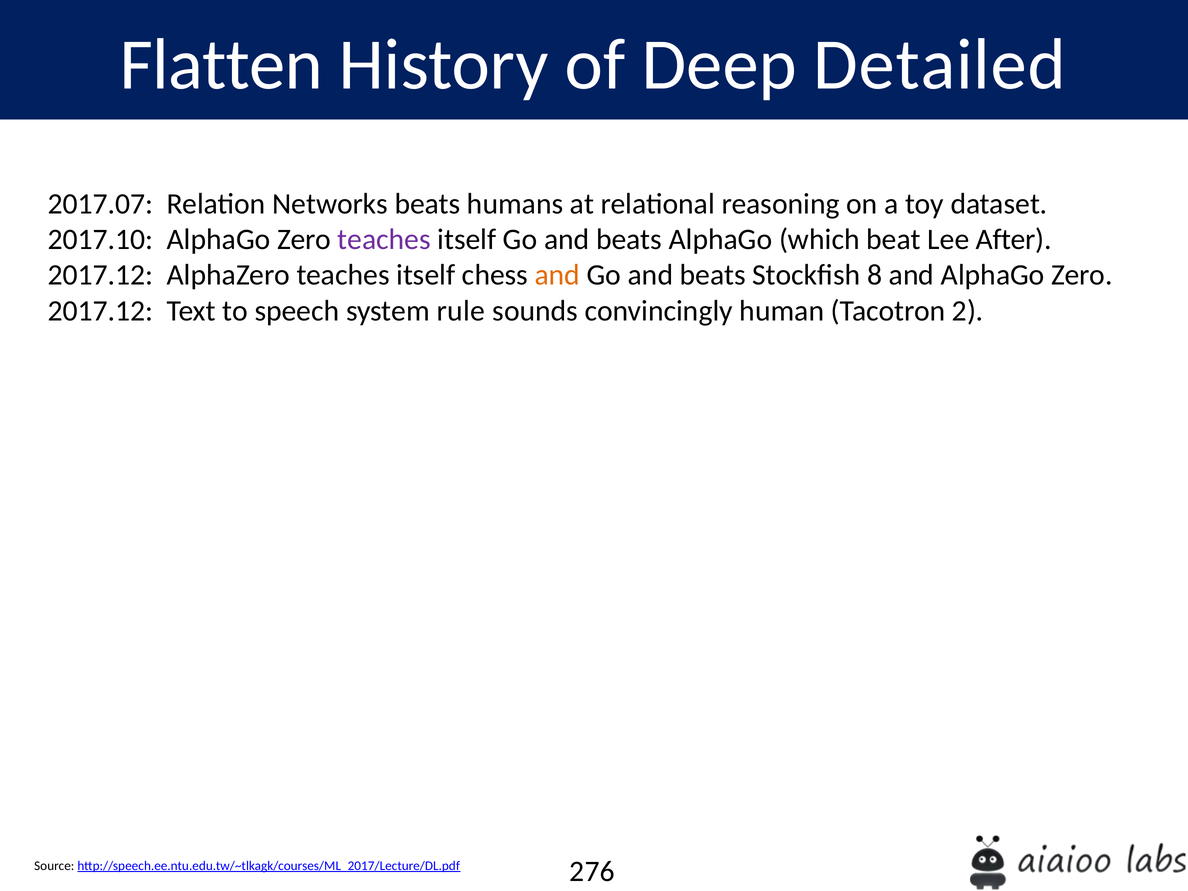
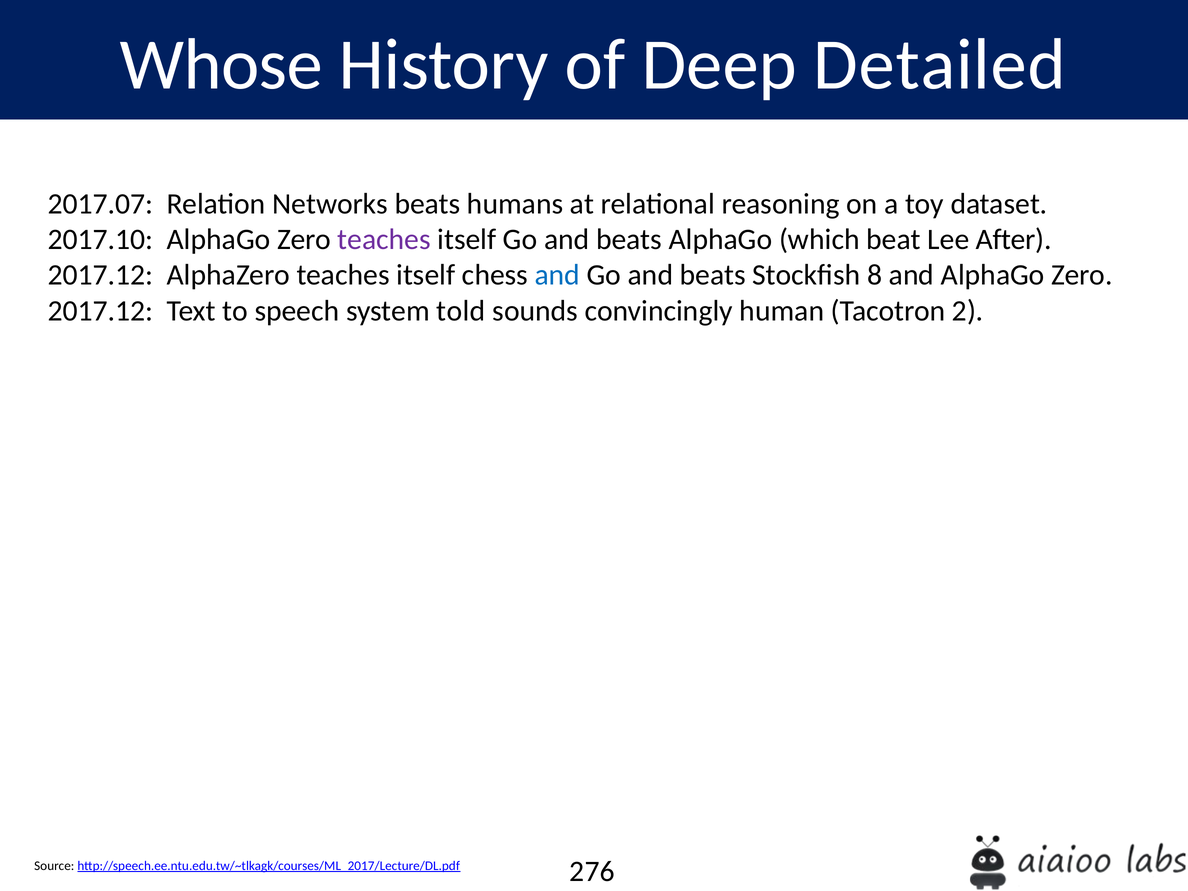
Flatten: Flatten -> Whose (221, 65)
and colour: orange -> blue (557, 275)
rule: rule -> told (461, 311)
